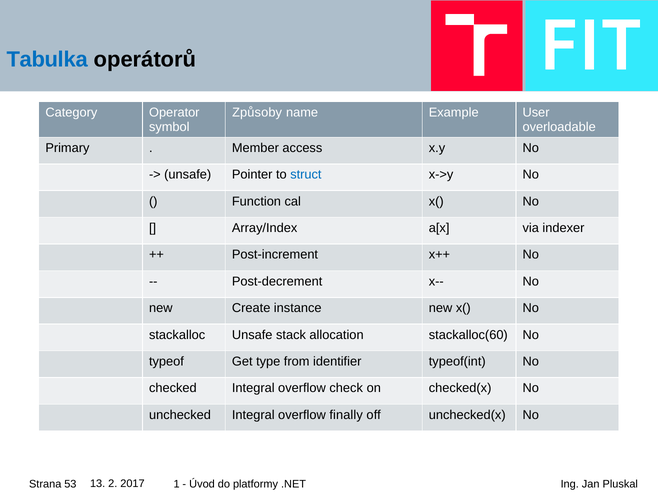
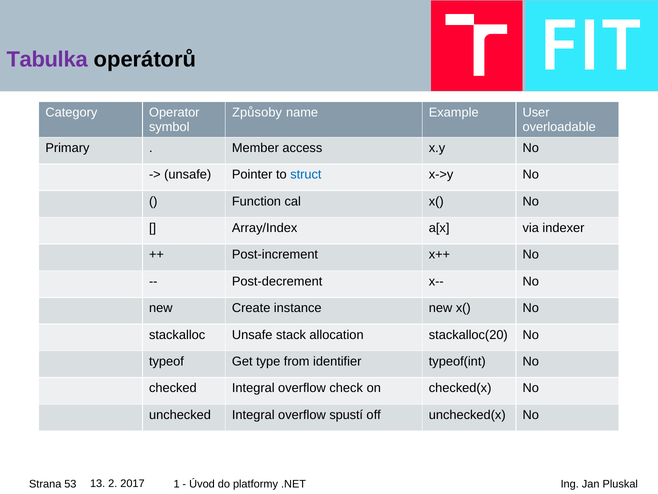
Tabulka colour: blue -> purple (47, 59)
stackalloc(60: stackalloc(60 -> stackalloc(20 (468, 334)
finally: finally -> spustí (346, 415)
